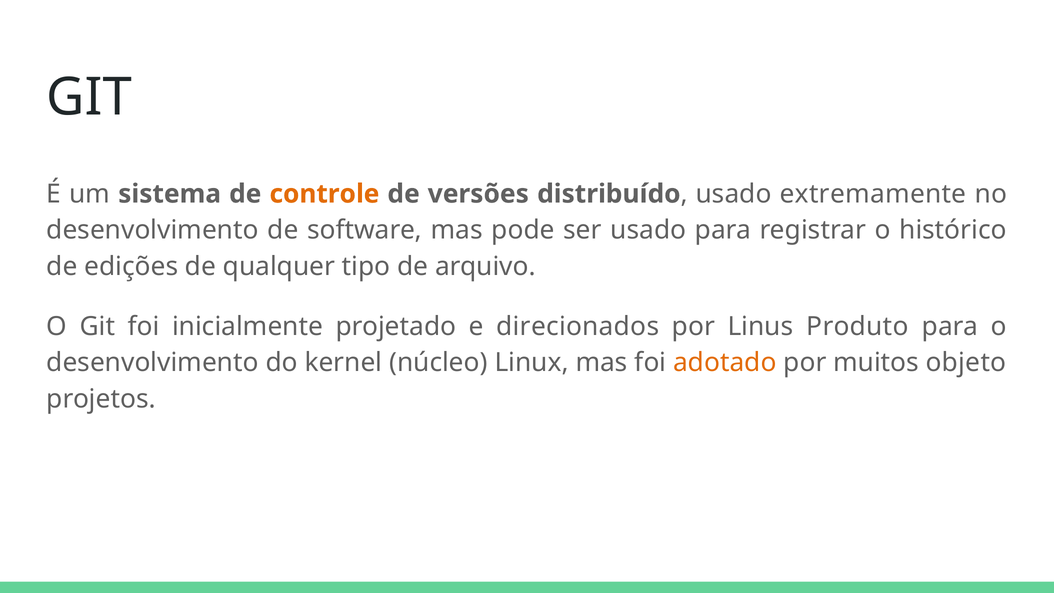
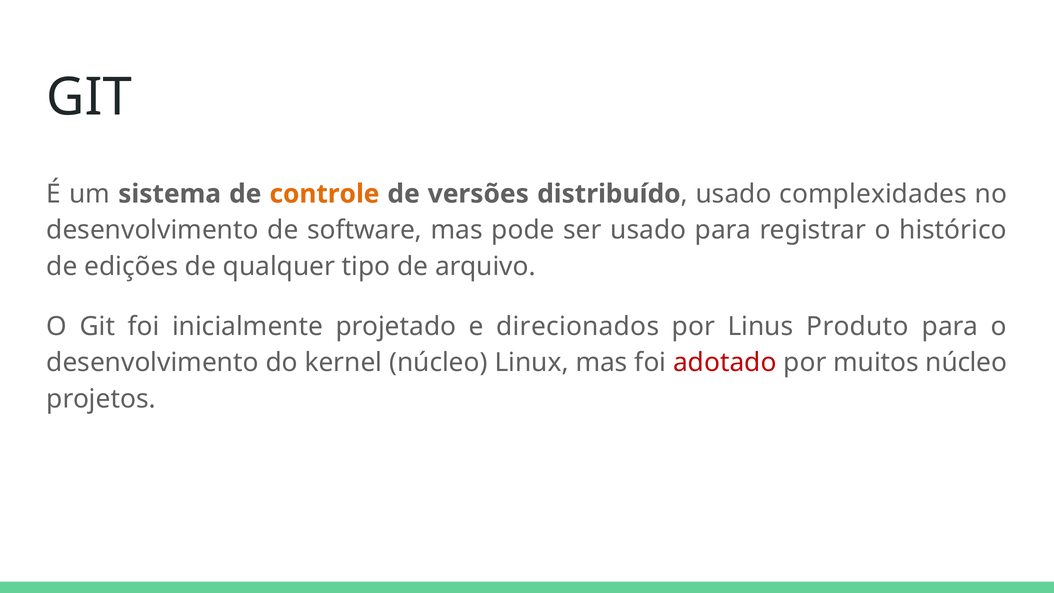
extremamente: extremamente -> complexidades (873, 194)
adotado colour: orange -> red (725, 363)
muitos objeto: objeto -> núcleo (966, 363)
